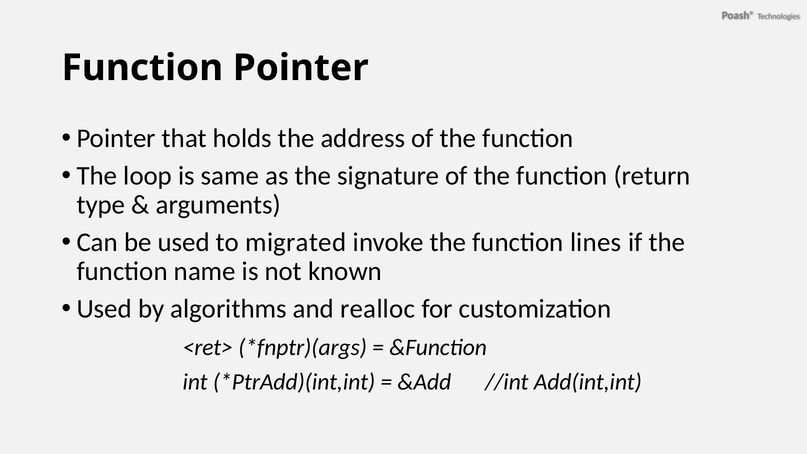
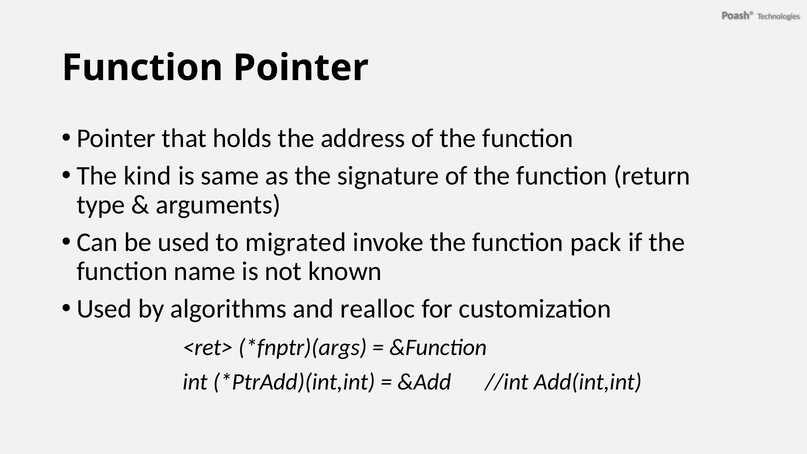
loop: loop -> kind (148, 176)
lines: lines -> pack (596, 242)
